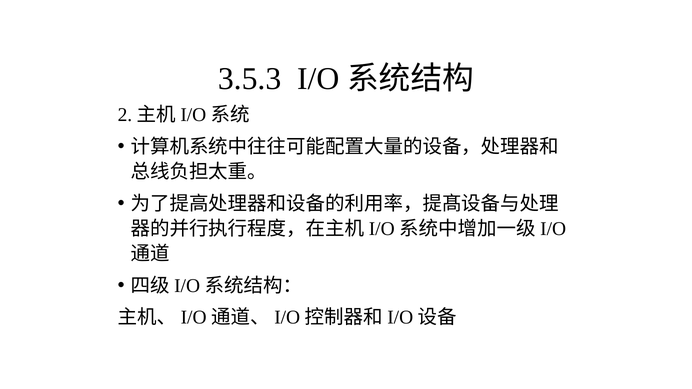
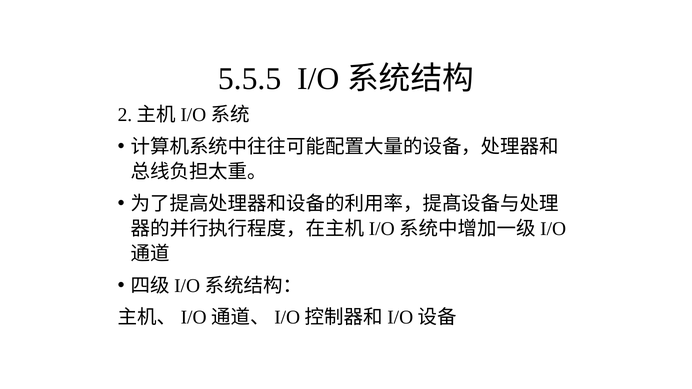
3.5.3: 3.5.3 -> 5.5.5 (250, 79)
